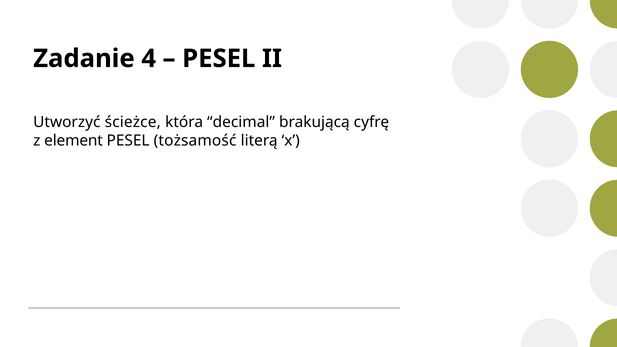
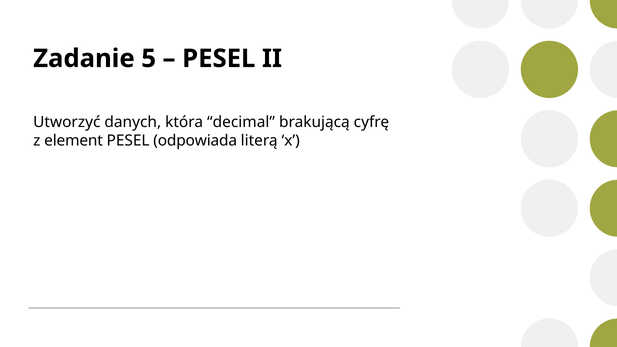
4: 4 -> 5 (149, 59)
ścieżce: ścieżce -> danych (133, 122)
tożsamość: tożsamość -> odpowiada (195, 140)
